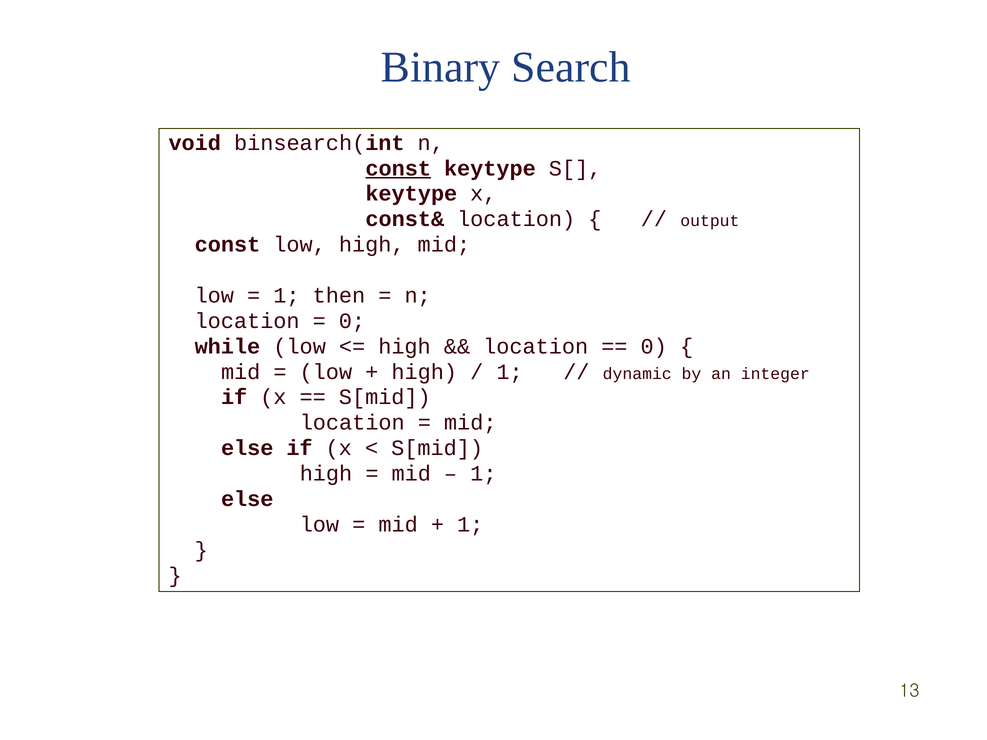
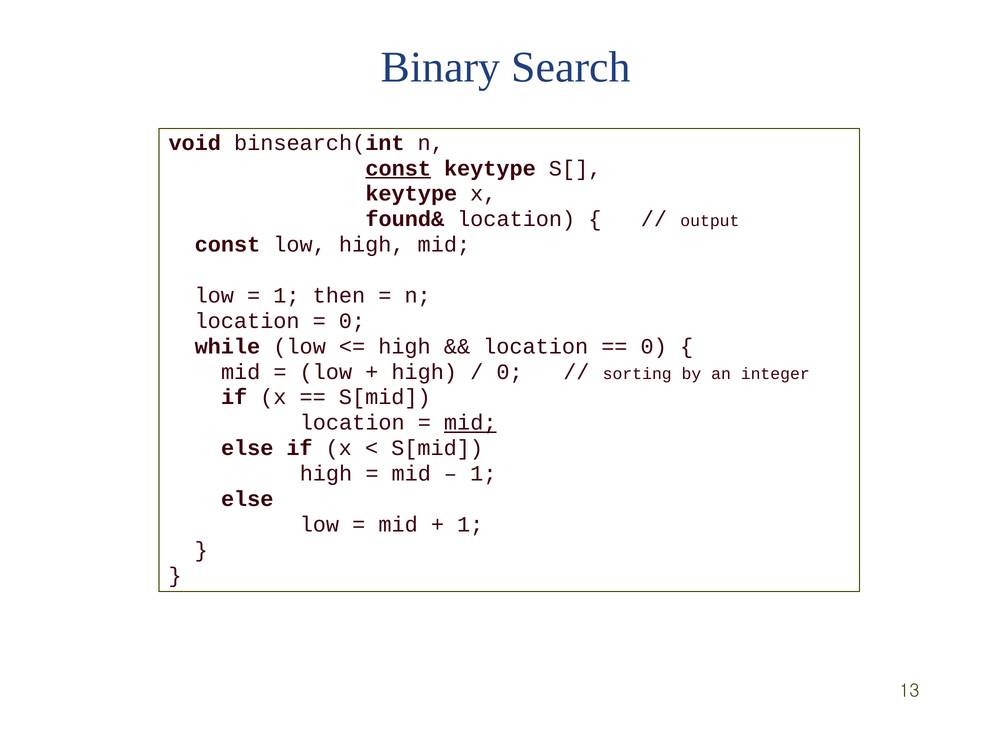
const&: const& -> found& (405, 219)
1: 1 -> 0 (510, 372)
dynamic: dynamic -> sorting (637, 374)
mid underline: none -> present (470, 423)
